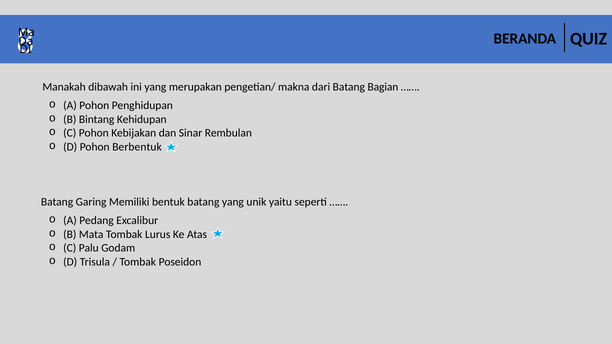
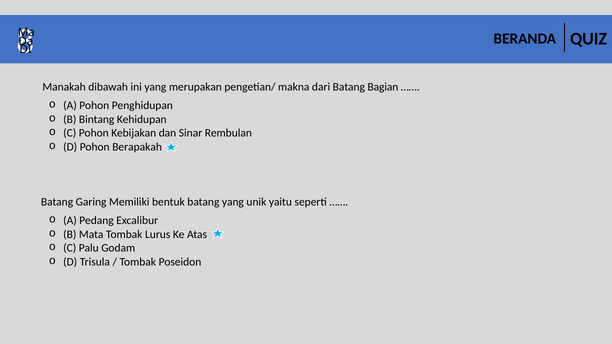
Berbentuk: Berbentuk -> Berapakah (137, 147)
